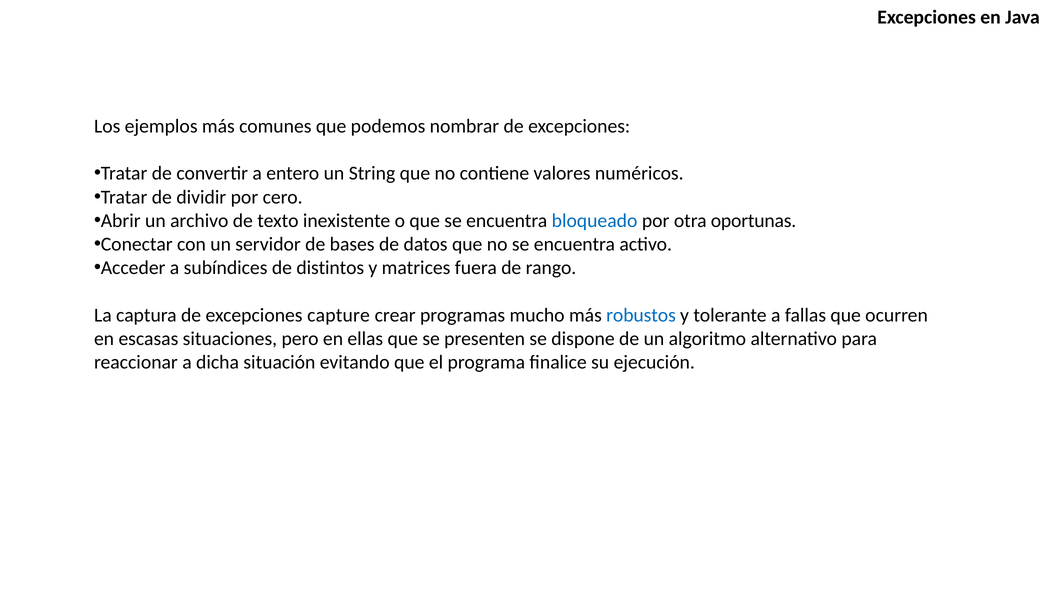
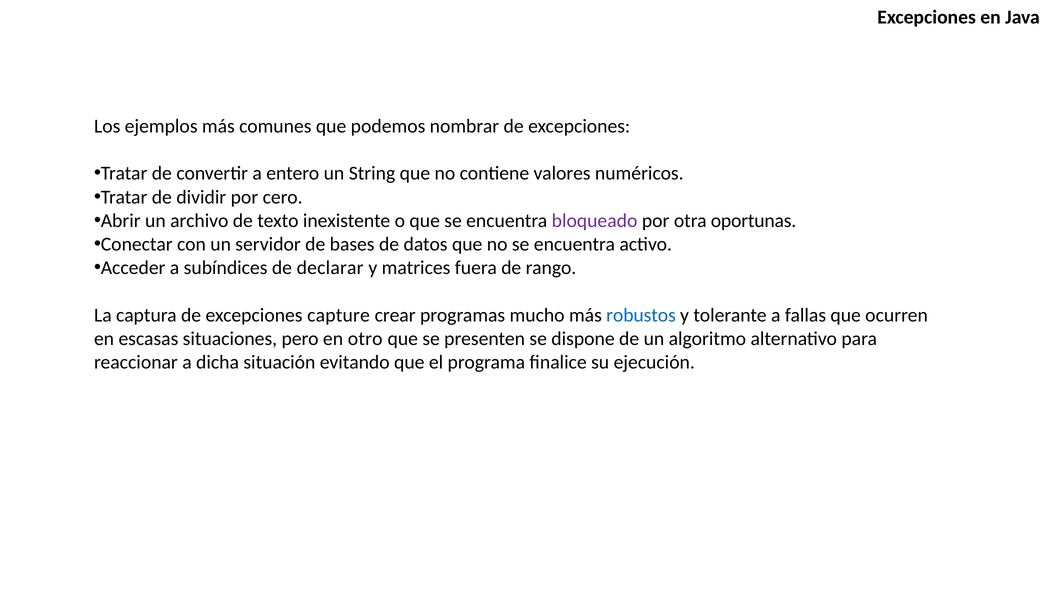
bloqueado colour: blue -> purple (595, 221)
distintos: distintos -> declarar (330, 268)
ellas: ellas -> otro (365, 339)
